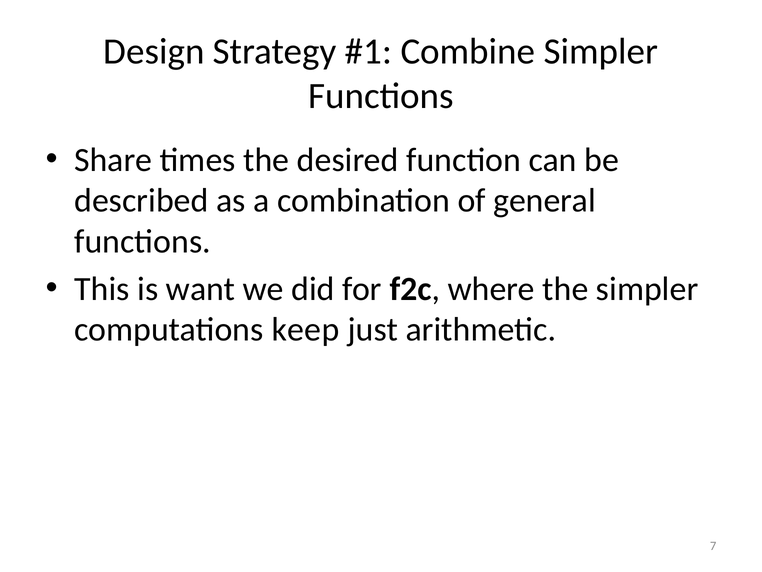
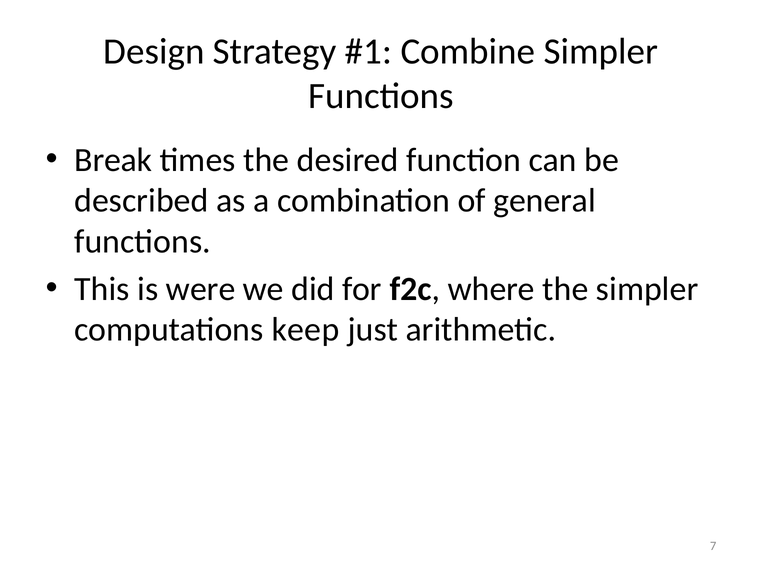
Share: Share -> Break (113, 160)
want: want -> were (201, 289)
